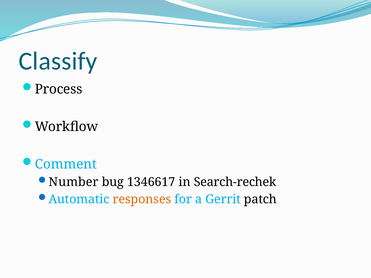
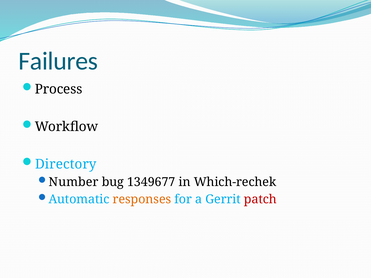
Classify: Classify -> Failures (58, 61)
Comment: Comment -> Directory (66, 164)
1346617: 1346617 -> 1349677 (151, 182)
Search-rechek: Search-rechek -> Which-rechek (235, 182)
patch colour: black -> red (260, 199)
